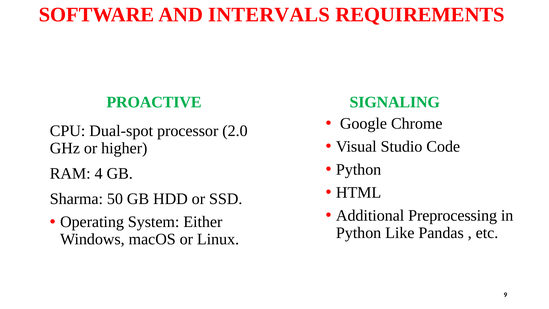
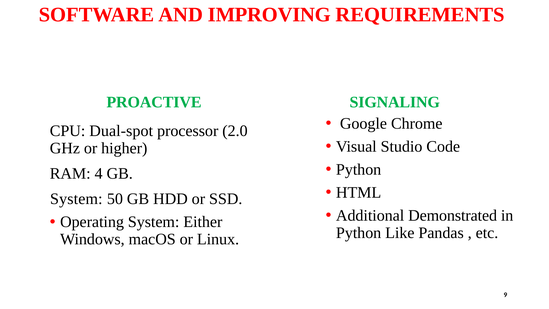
INTERVALS: INTERVALS -> IMPROVING (269, 15)
Sharma: Sharma -> System (76, 199)
Preprocessing: Preprocessing -> Demonstrated (453, 215)
